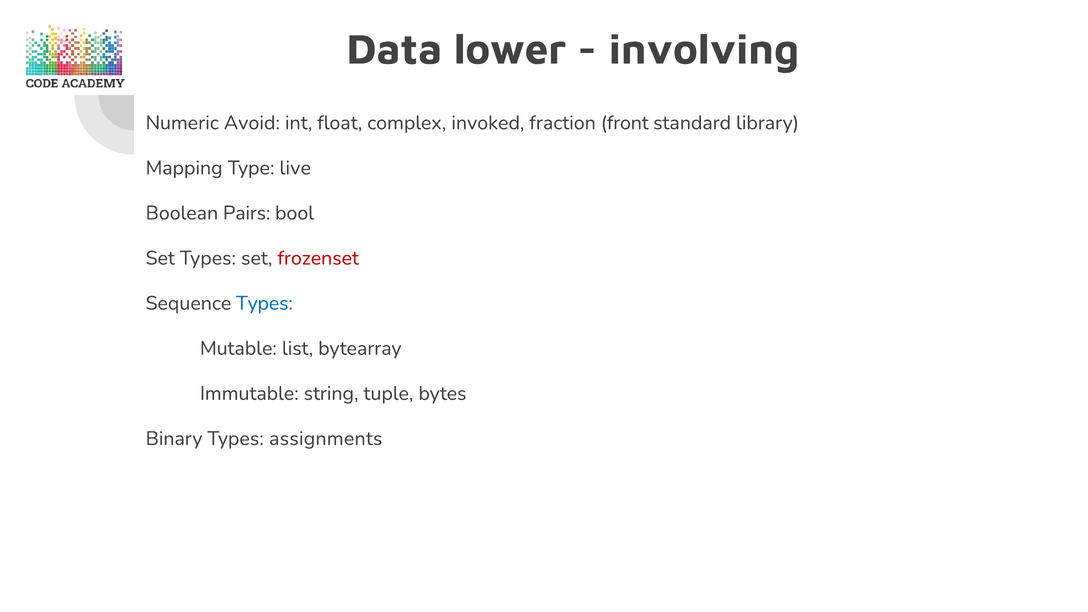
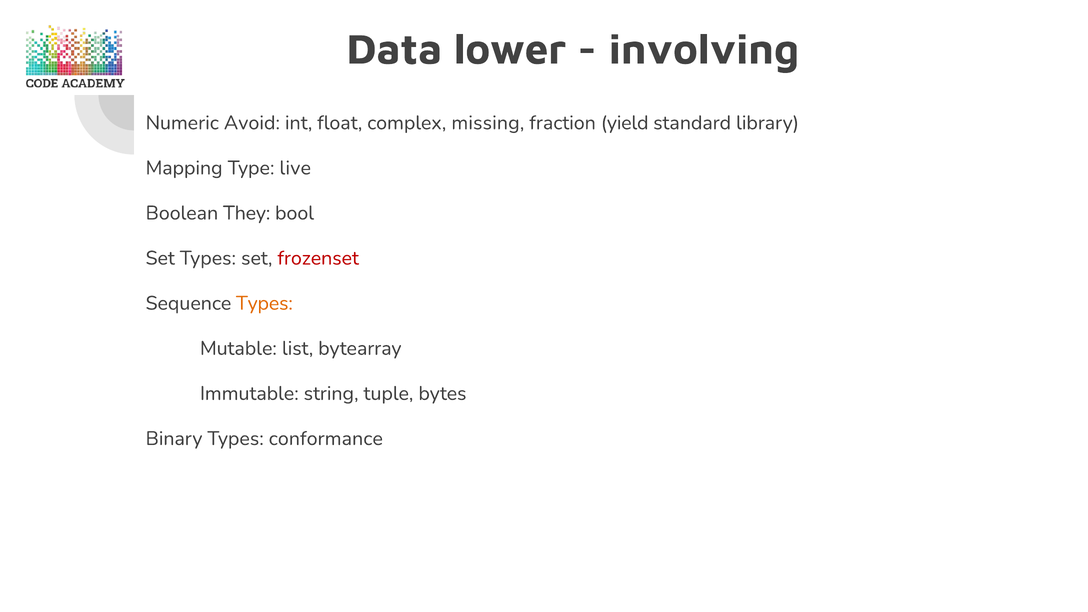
invoked: invoked -> missing (488, 123)
front: front -> yield (625, 123)
Pairs: Pairs -> They (247, 213)
Types colour: blue -> orange (264, 303)
assignments: assignments -> conformance (326, 439)
